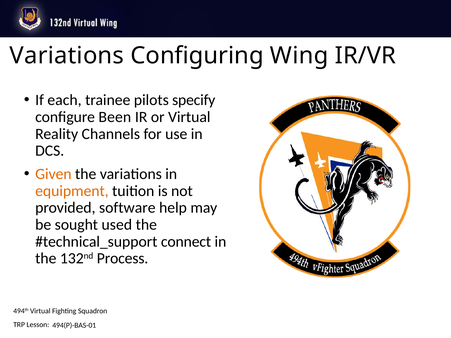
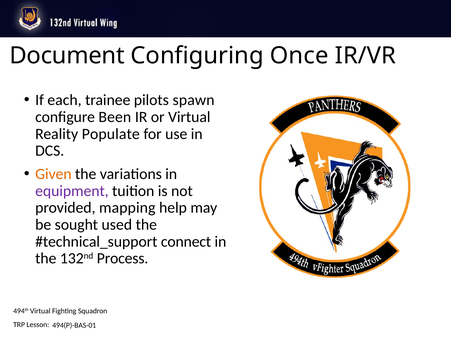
Variations: Variations -> Document (67, 56)
Wing: Wing -> Once (299, 56)
specify: specify -> spawn (194, 100)
Channels: Channels -> Populate (111, 134)
equipment colour: orange -> purple (72, 191)
software: software -> mapping (127, 208)
